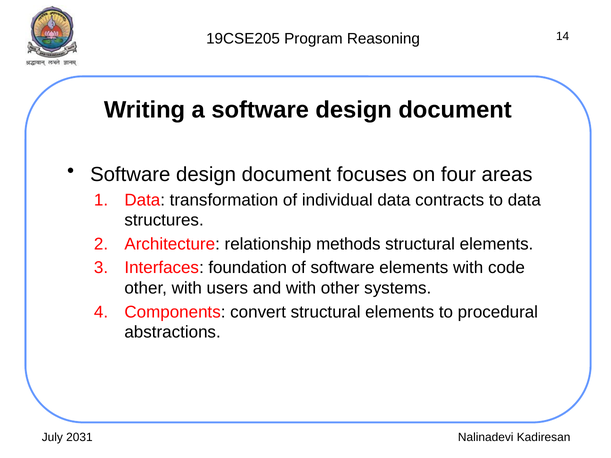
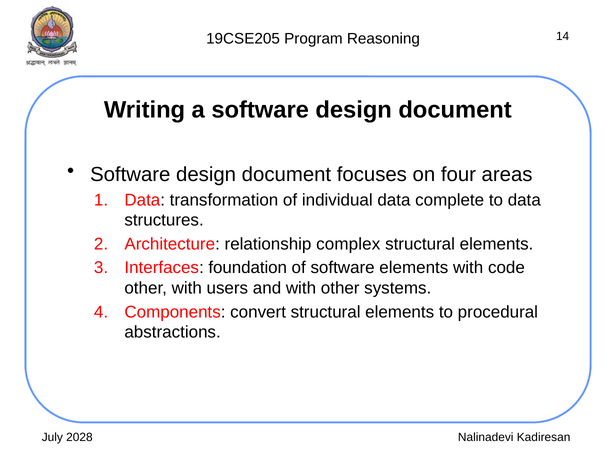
contracts: contracts -> complete (450, 200)
methods: methods -> complex (348, 244)
2031: 2031 -> 2028 (79, 437)
